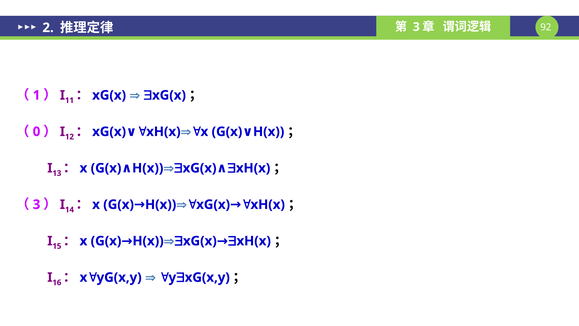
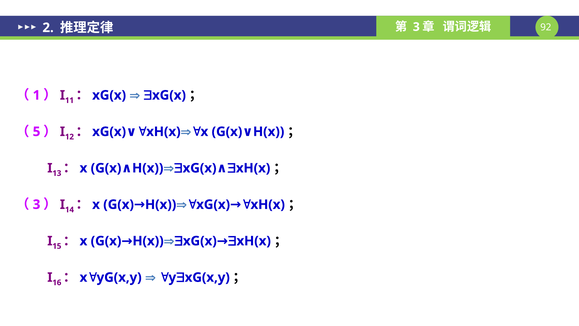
0: 0 -> 5 (37, 132)
